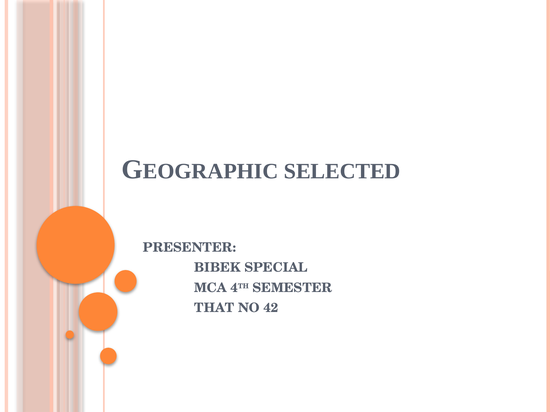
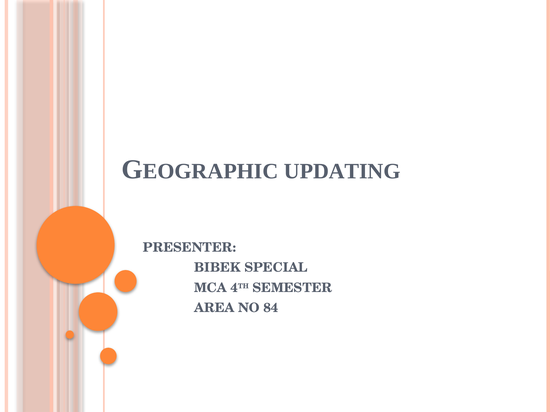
SELECTED: SELECTED -> UPDATING (342, 171)
THAT: THAT -> AREA (214, 308)
42: 42 -> 84 (271, 308)
